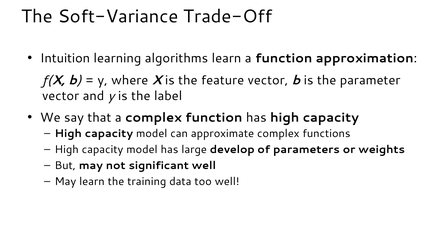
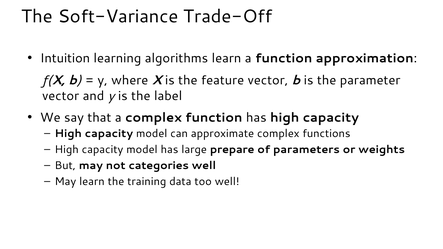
develop: develop -> prepare (232, 150)
significant: significant -> categories (159, 166)
